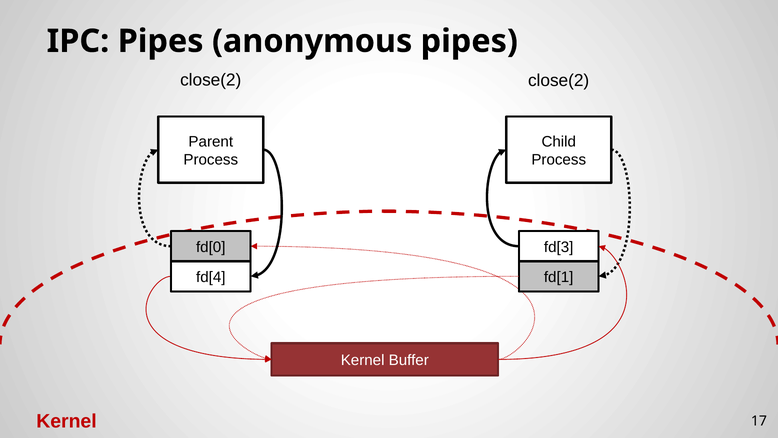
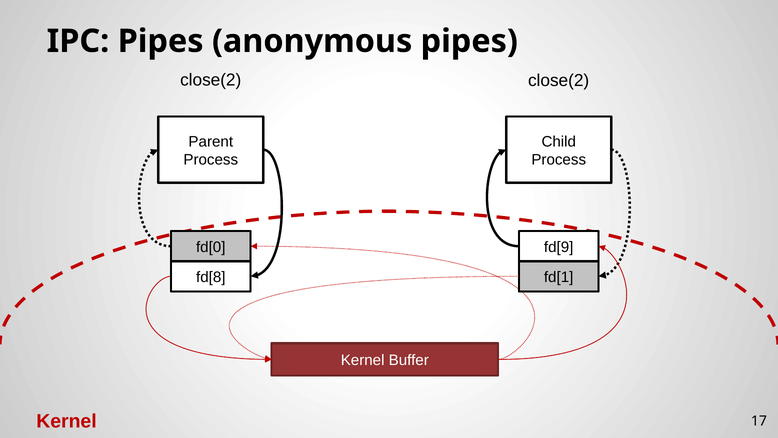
fd[3: fd[3 -> fd[9 (559, 247)
fd[4: fd[4 -> fd[8 (211, 277)
